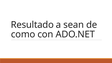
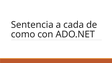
Resultado: Resultado -> Sentencia (32, 25)
sean: sean -> cada (74, 25)
